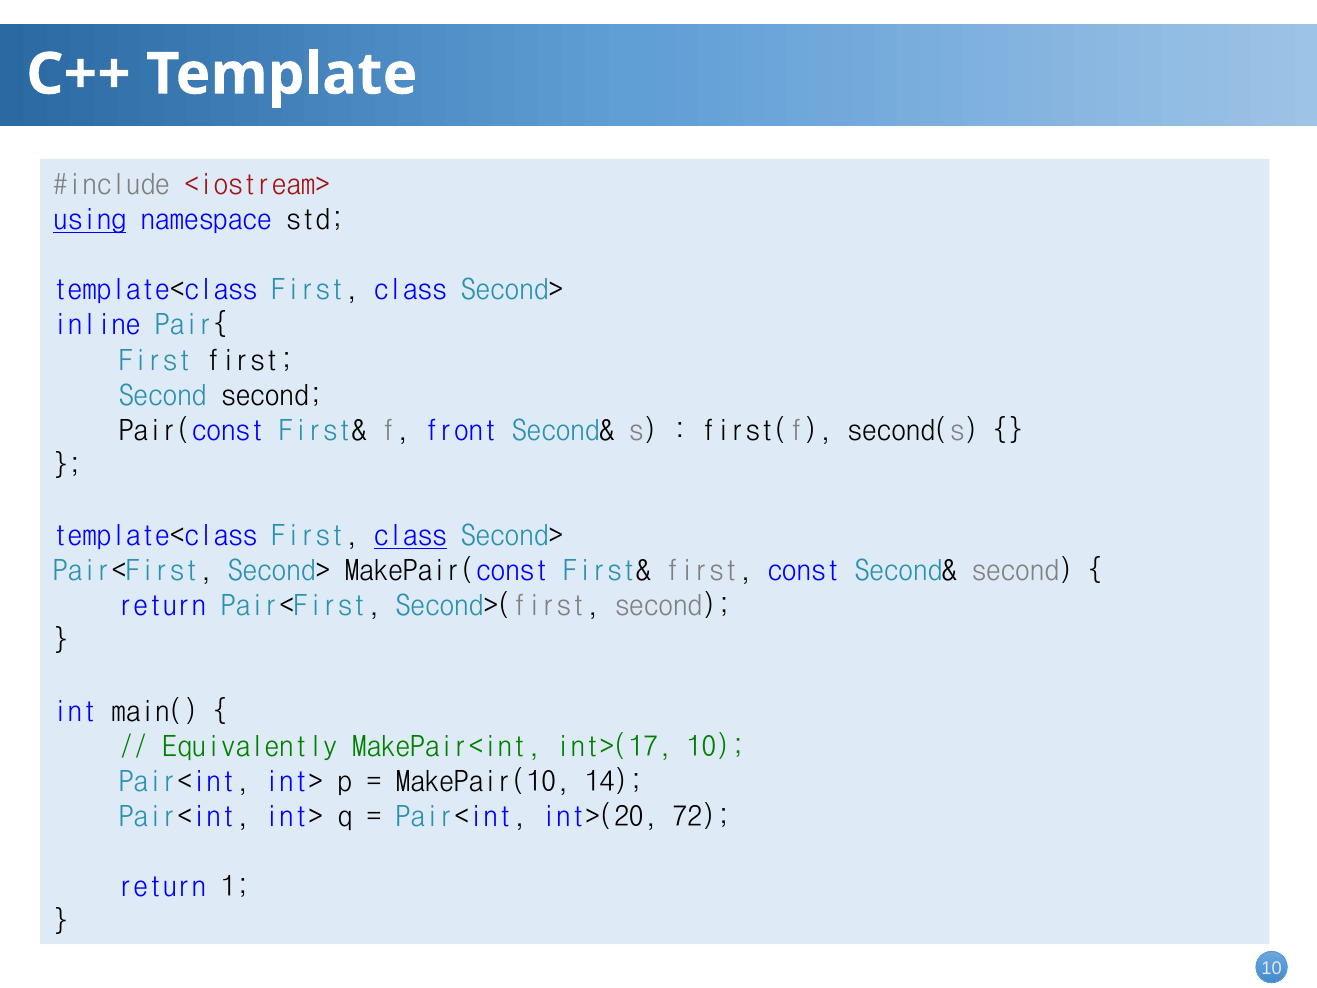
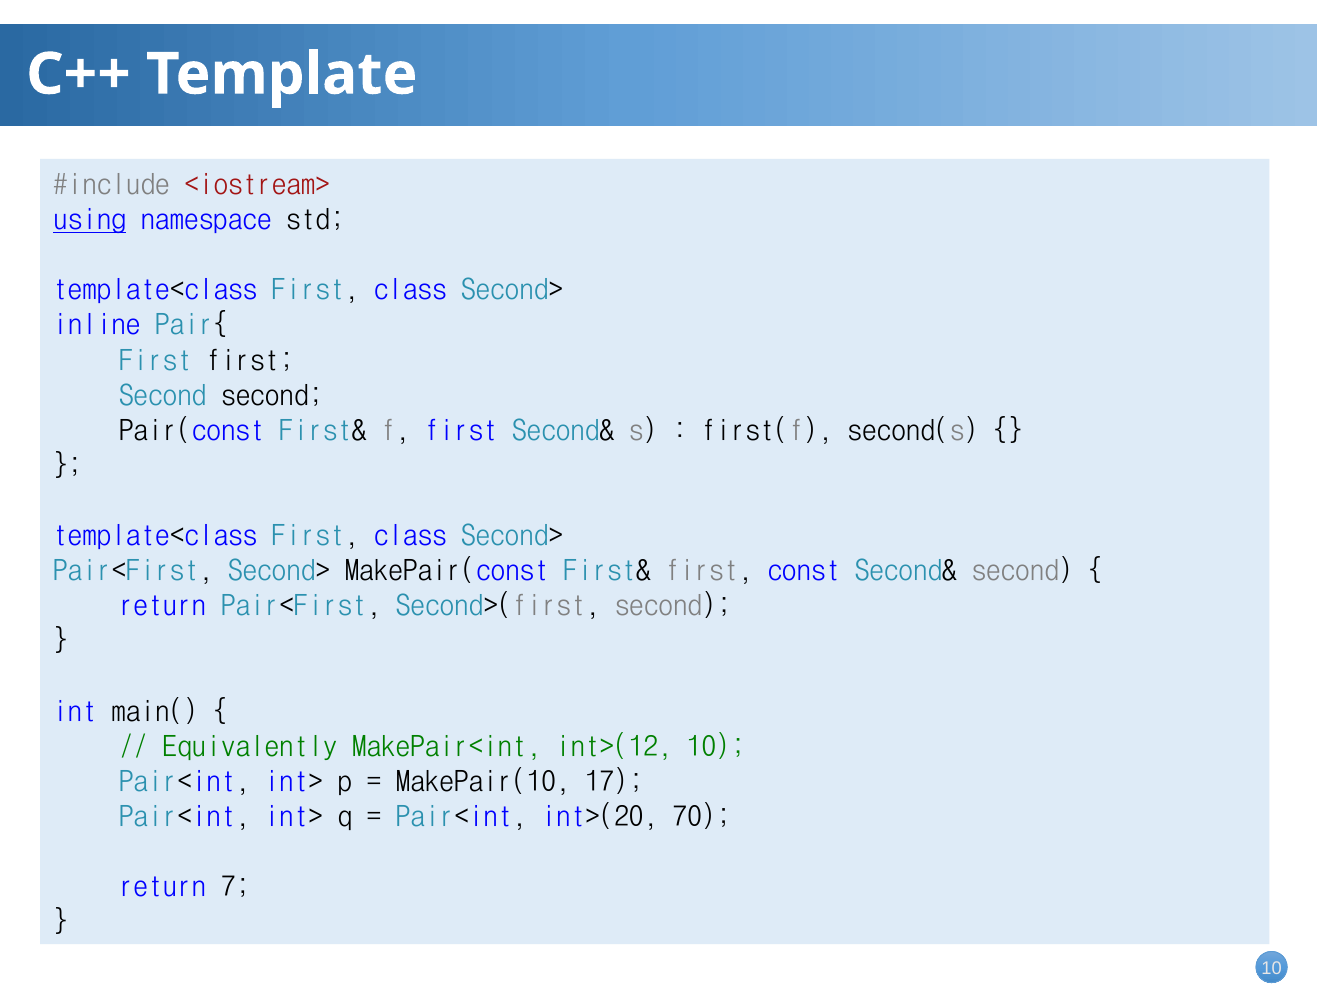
f front: front -> first (461, 431)
class underline: present -> none (410, 536)
int>(17: int>(17 -> int>(12 (614, 746)
14: 14 -> 17 (614, 782)
72: 72 -> 70 (702, 817)
1: 1 -> 7 (236, 887)
